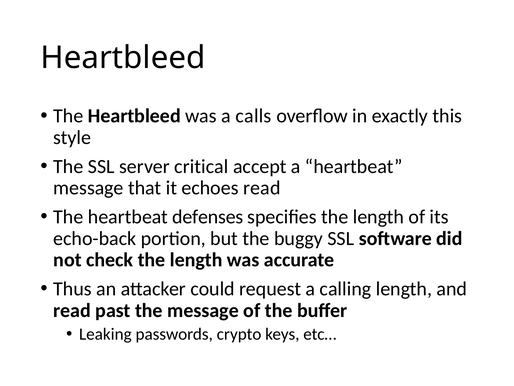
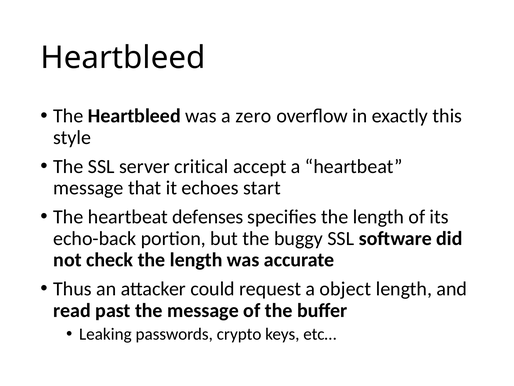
calls: calls -> zero (254, 116)
echoes read: read -> start (262, 188)
calling: calling -> object (345, 288)
